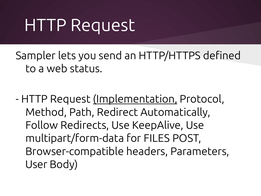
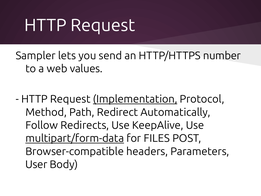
defined: defined -> number (222, 56)
status: status -> values (86, 69)
multipart/form-data underline: none -> present (75, 138)
